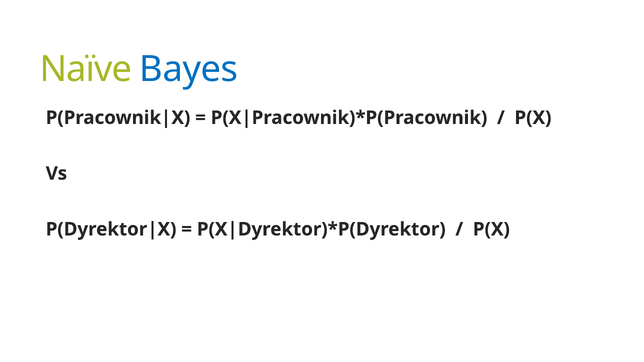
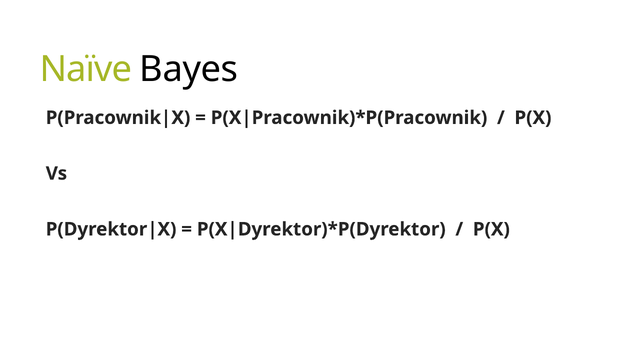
Bayes colour: blue -> black (189, 69)
